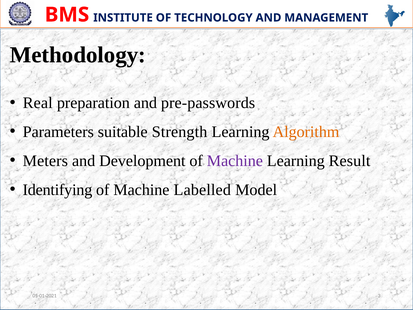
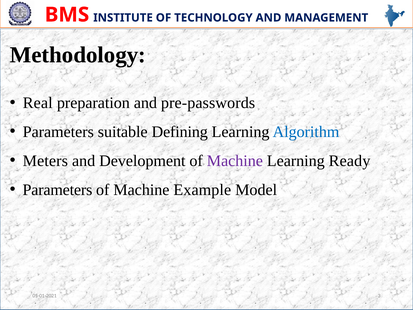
Strength: Strength -> Defining (180, 132)
Algorithm colour: orange -> blue (306, 132)
Result: Result -> Ready (350, 161)
Identifying: Identifying -> Parameters (57, 190)
Labelled: Labelled -> Example (202, 190)
